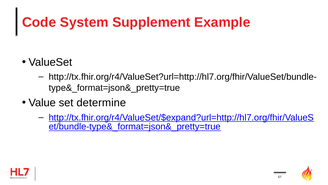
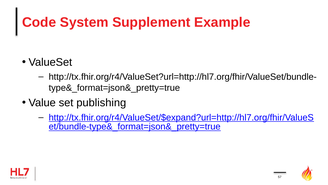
determine: determine -> publishing (101, 103)
